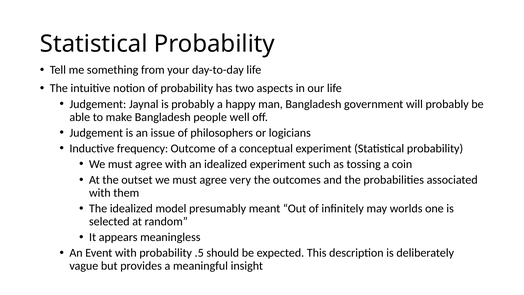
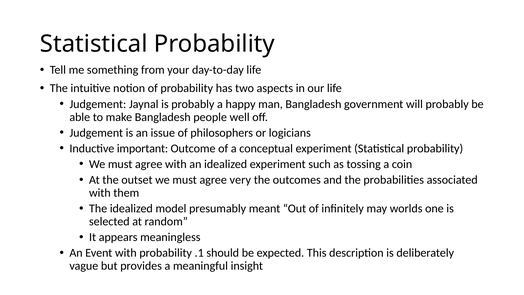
frequency: frequency -> important (143, 148)
.5: .5 -> .1 (199, 253)
